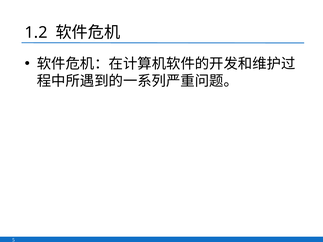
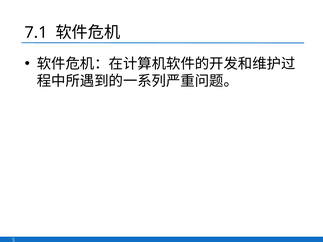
1.2: 1.2 -> 7.1 (36, 33)
